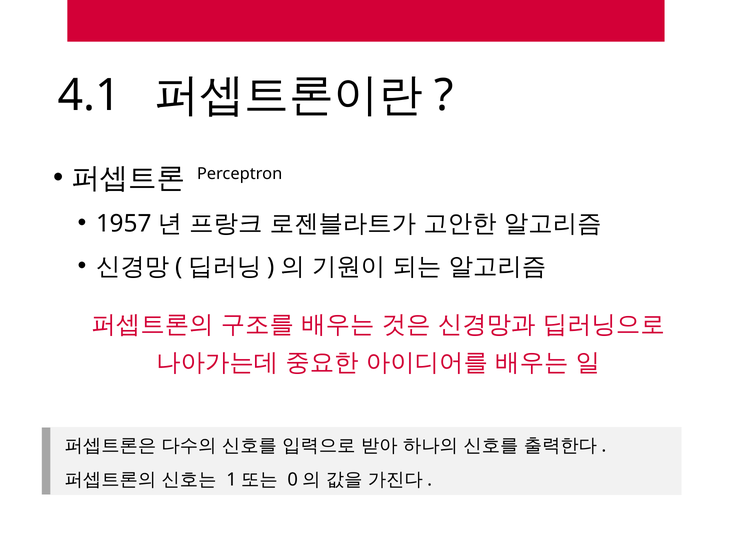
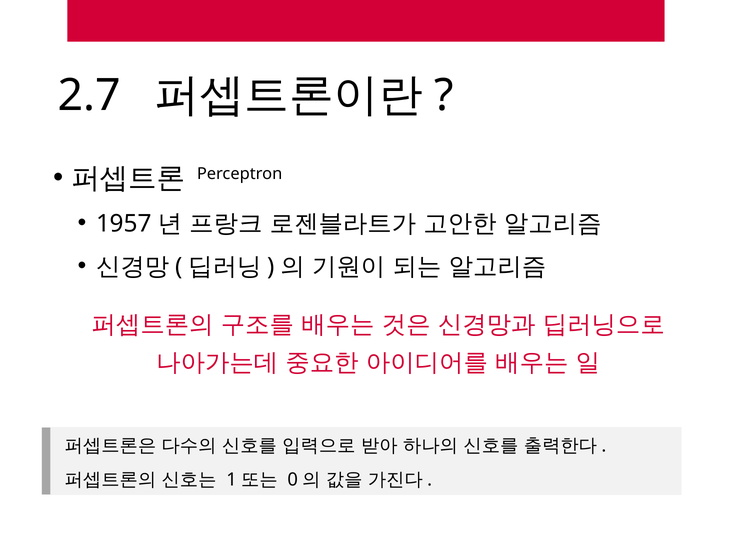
4.1: 4.1 -> 2.7 (89, 95)
